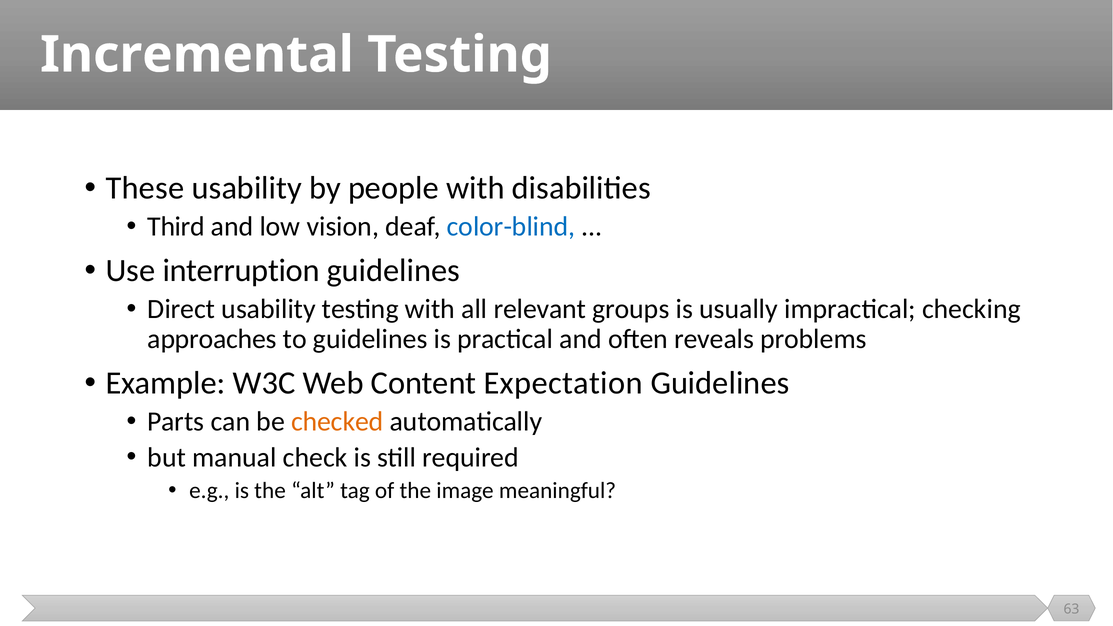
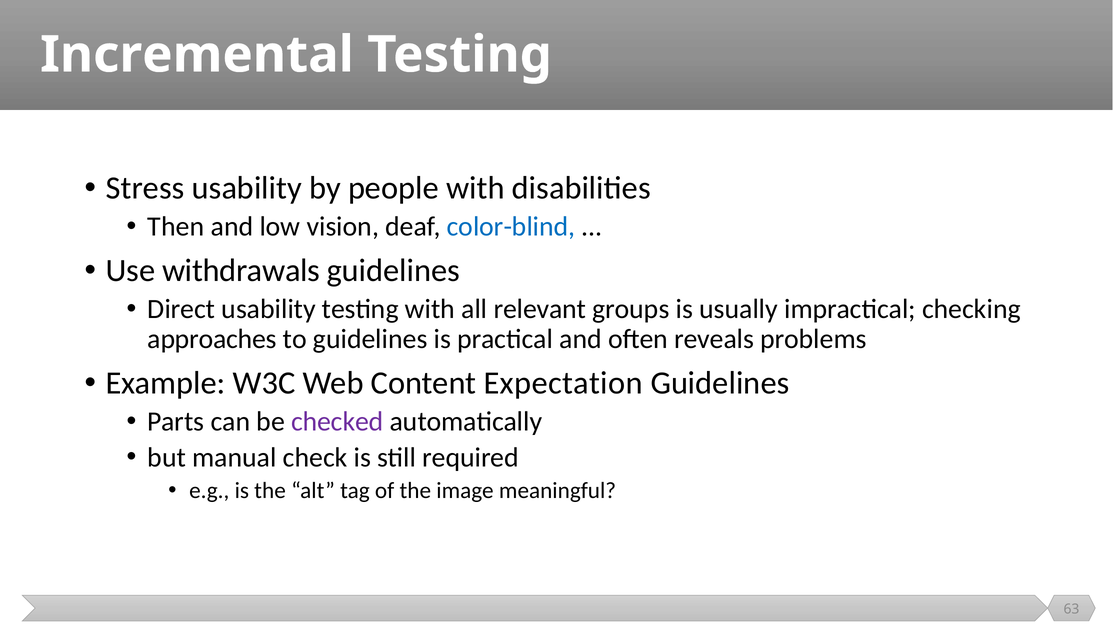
These: These -> Stress (145, 188)
Third: Third -> Then (176, 227)
interruption: interruption -> withdrawals (241, 271)
checked colour: orange -> purple (337, 422)
